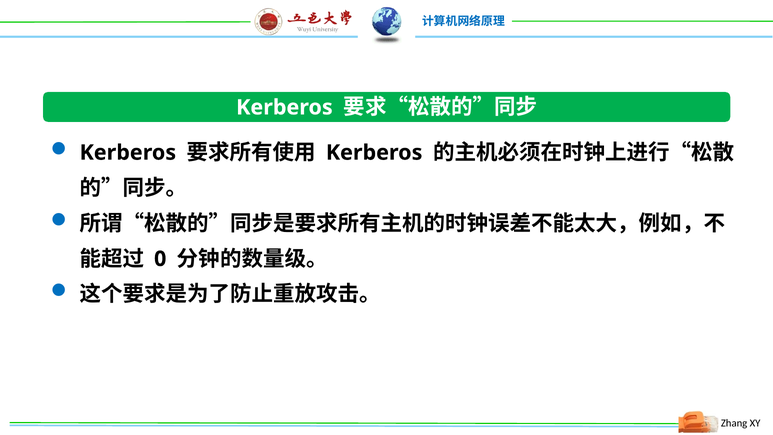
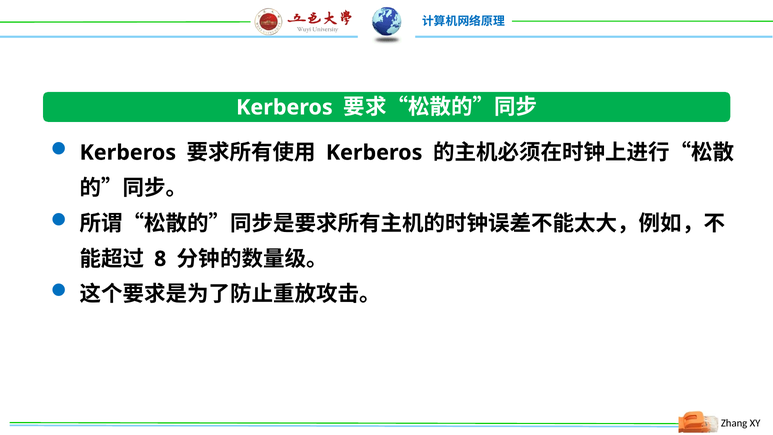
0: 0 -> 8 (160, 259)
